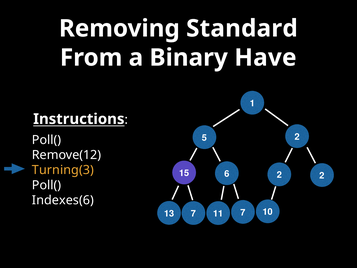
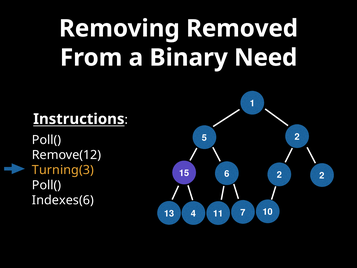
Standard: Standard -> Removed (242, 28)
Have: Have -> Need (266, 58)
13 7: 7 -> 4 (193, 213)
